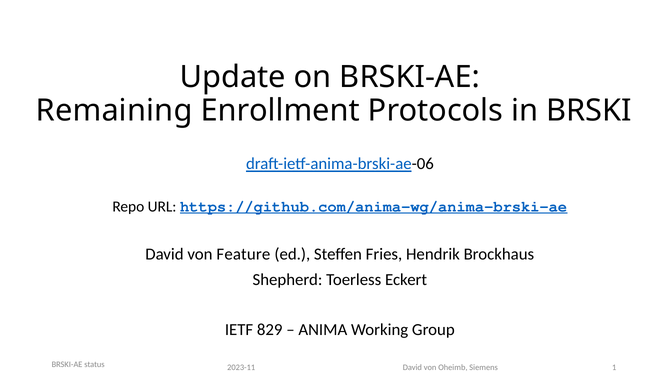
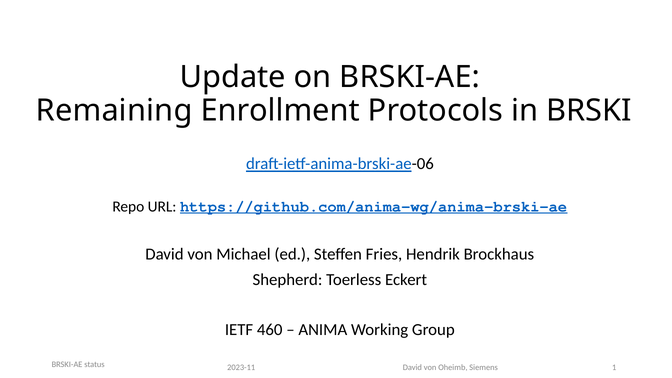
Feature: Feature -> Michael (243, 254)
829: 829 -> 460 (270, 330)
